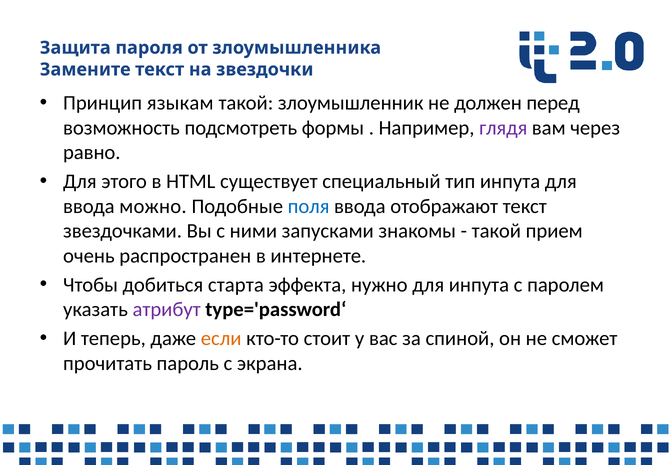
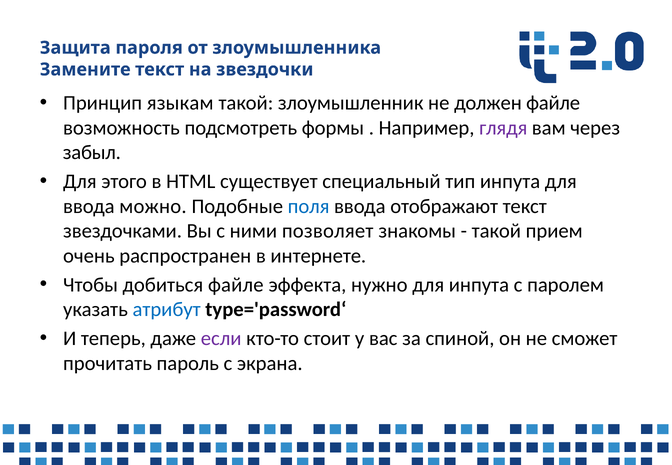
должен перед: перед -> файле (553, 103)
равно: равно -> забыл (92, 153)
запусками: запусками -> позволяет (328, 231)
добиться старта: старта -> файле (236, 285)
атрибут colour: purple -> blue (167, 310)
если colour: orange -> purple (221, 339)
